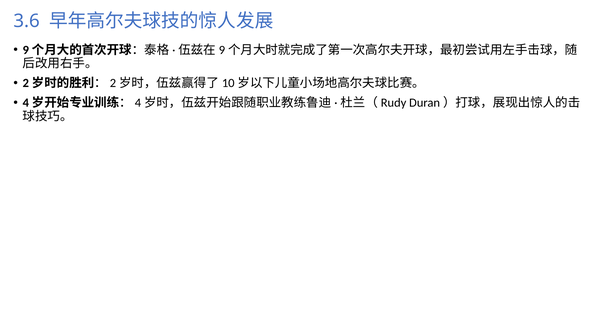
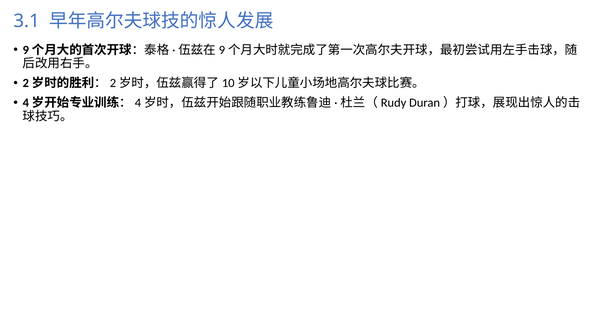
3.6: 3.6 -> 3.1 (27, 21)
